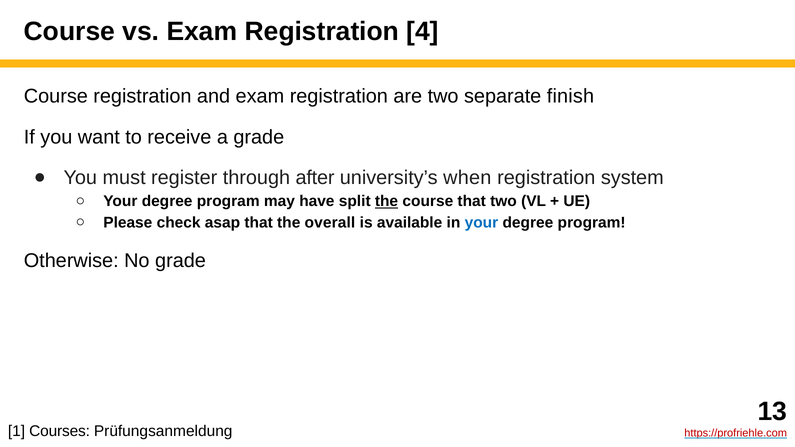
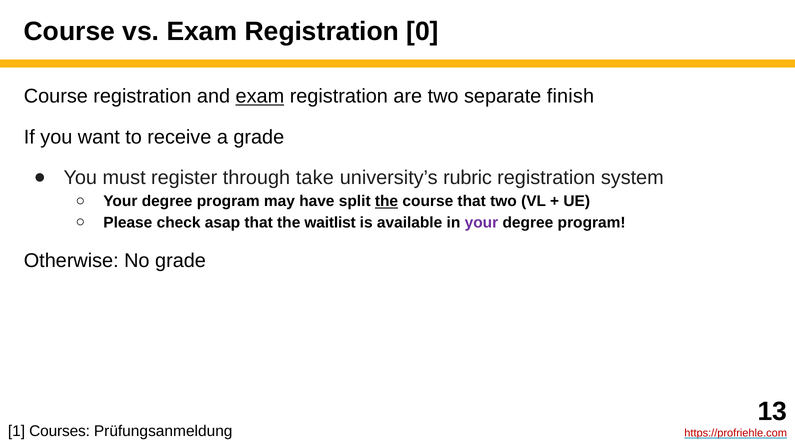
4: 4 -> 0 (423, 32)
exam underline: none -> present (260, 96)
after: after -> take (315, 178)
when: when -> rubric (467, 178)
overall: overall -> waitlist (330, 223)
your colour: blue -> purple (481, 223)
